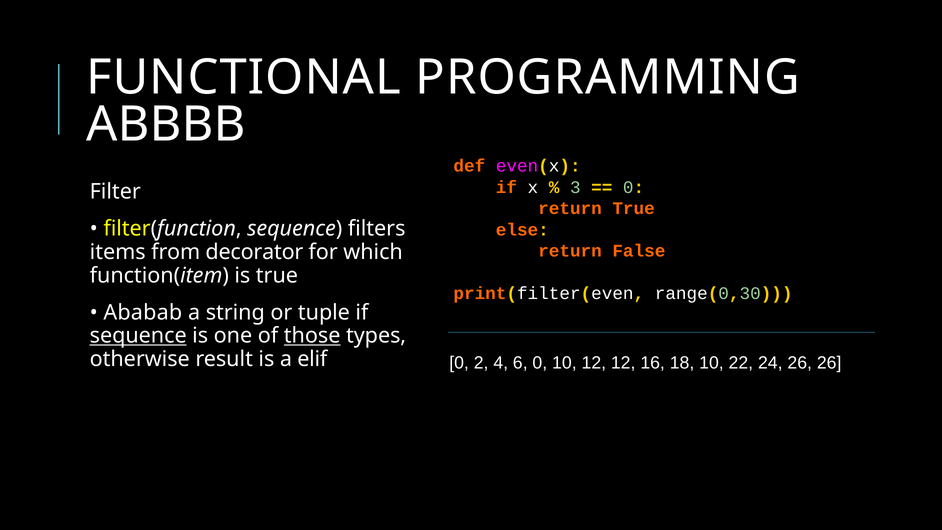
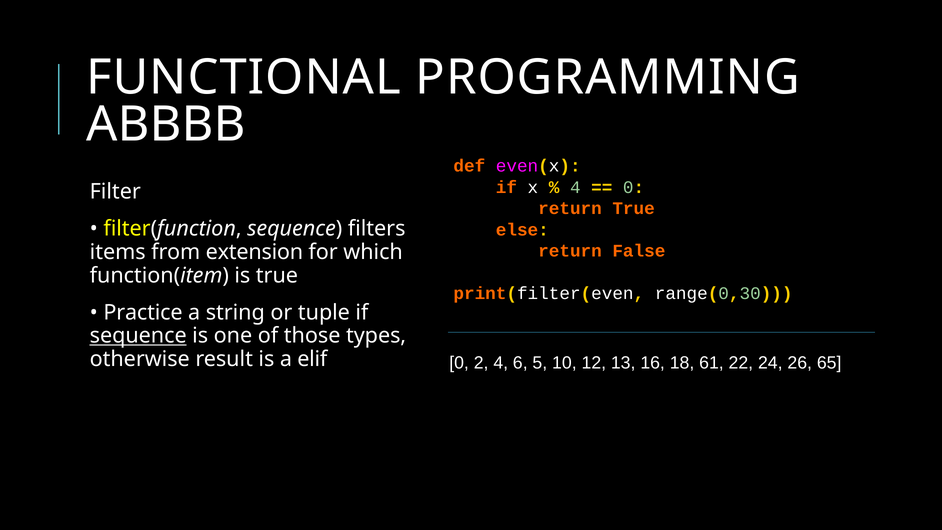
3: 3 -> 4 (575, 187)
decorator: decorator -> extension (254, 252)
Ababab: Ababab -> Practice (143, 312)
those underline: present -> none (312, 336)
6 0: 0 -> 5 (540, 363)
12 12: 12 -> 13 (623, 363)
18 10: 10 -> 61 (711, 363)
26 26: 26 -> 65 (829, 363)
